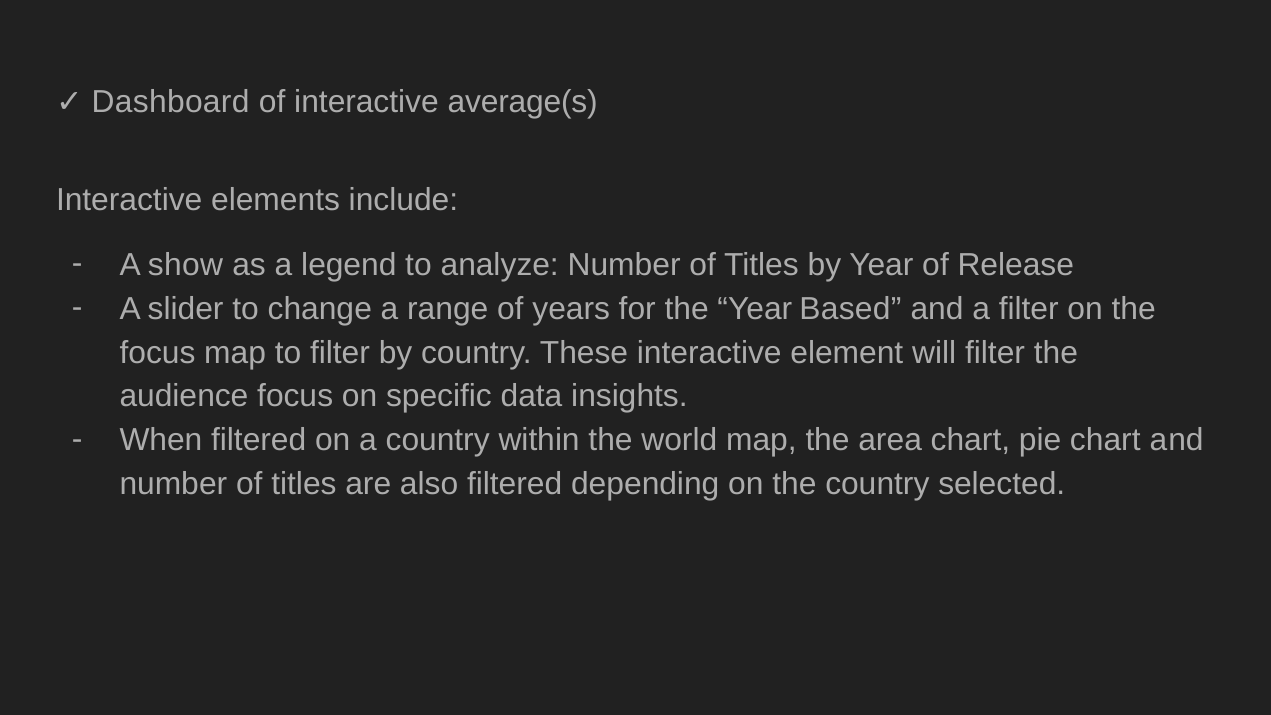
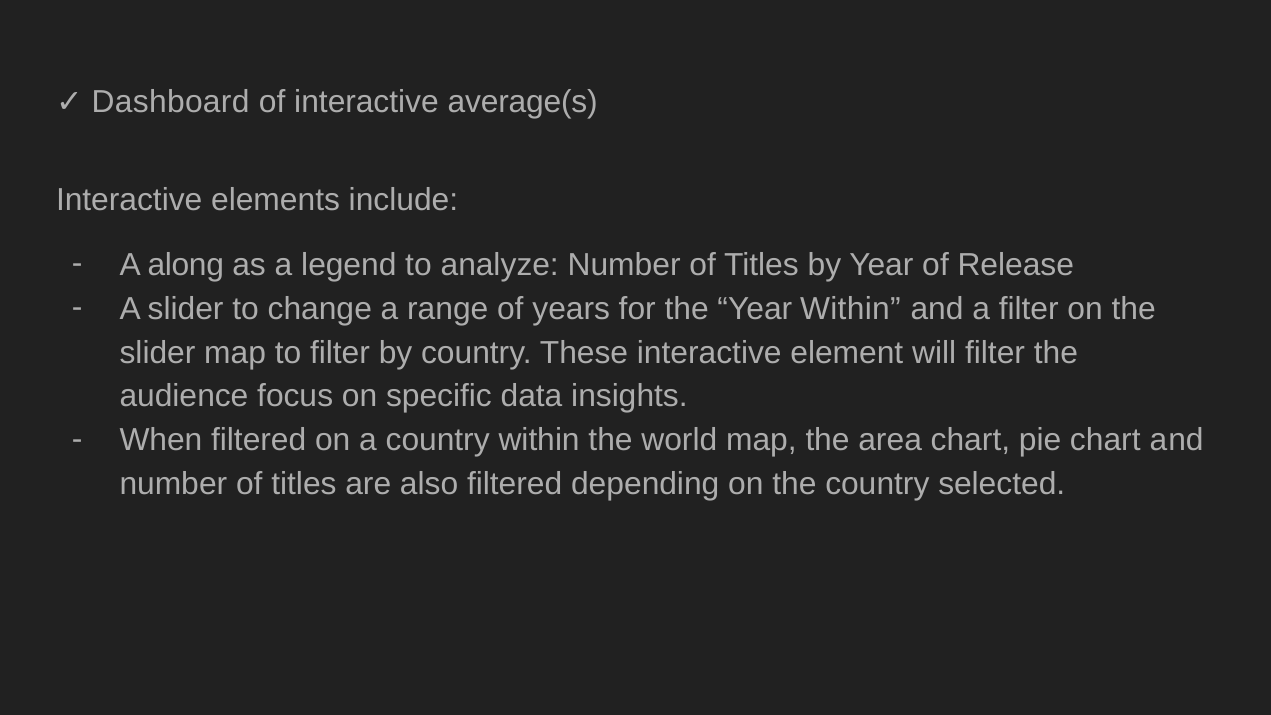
show: show -> along (186, 265)
Year Based: Based -> Within (850, 309)
focus: focus -> slider (158, 353)
